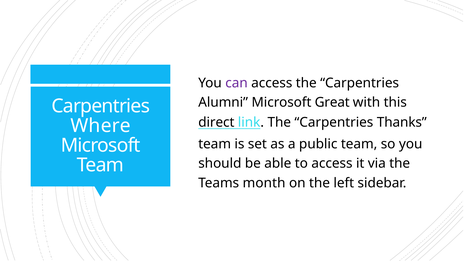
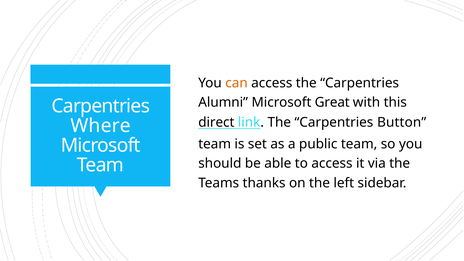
can colour: purple -> orange (236, 83)
Thanks: Thanks -> Button (402, 122)
month: month -> thanks (264, 183)
